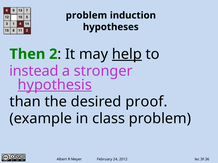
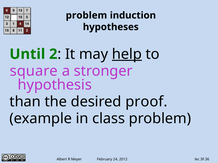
Then: Then -> Until (27, 54)
instead: instead -> square (34, 71)
hypothesis underline: present -> none (55, 85)
